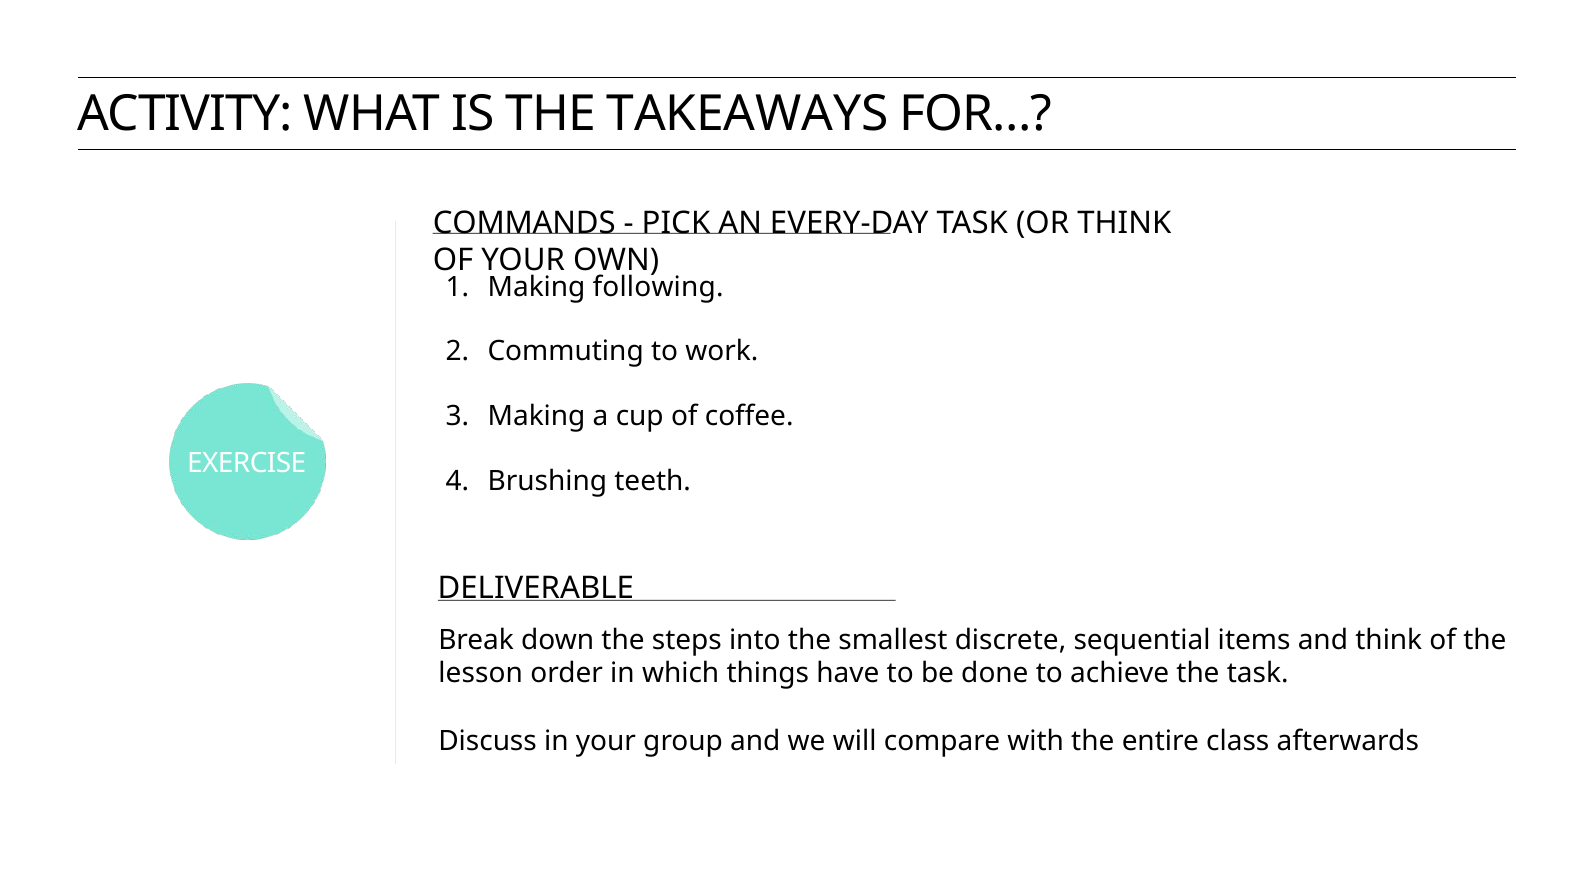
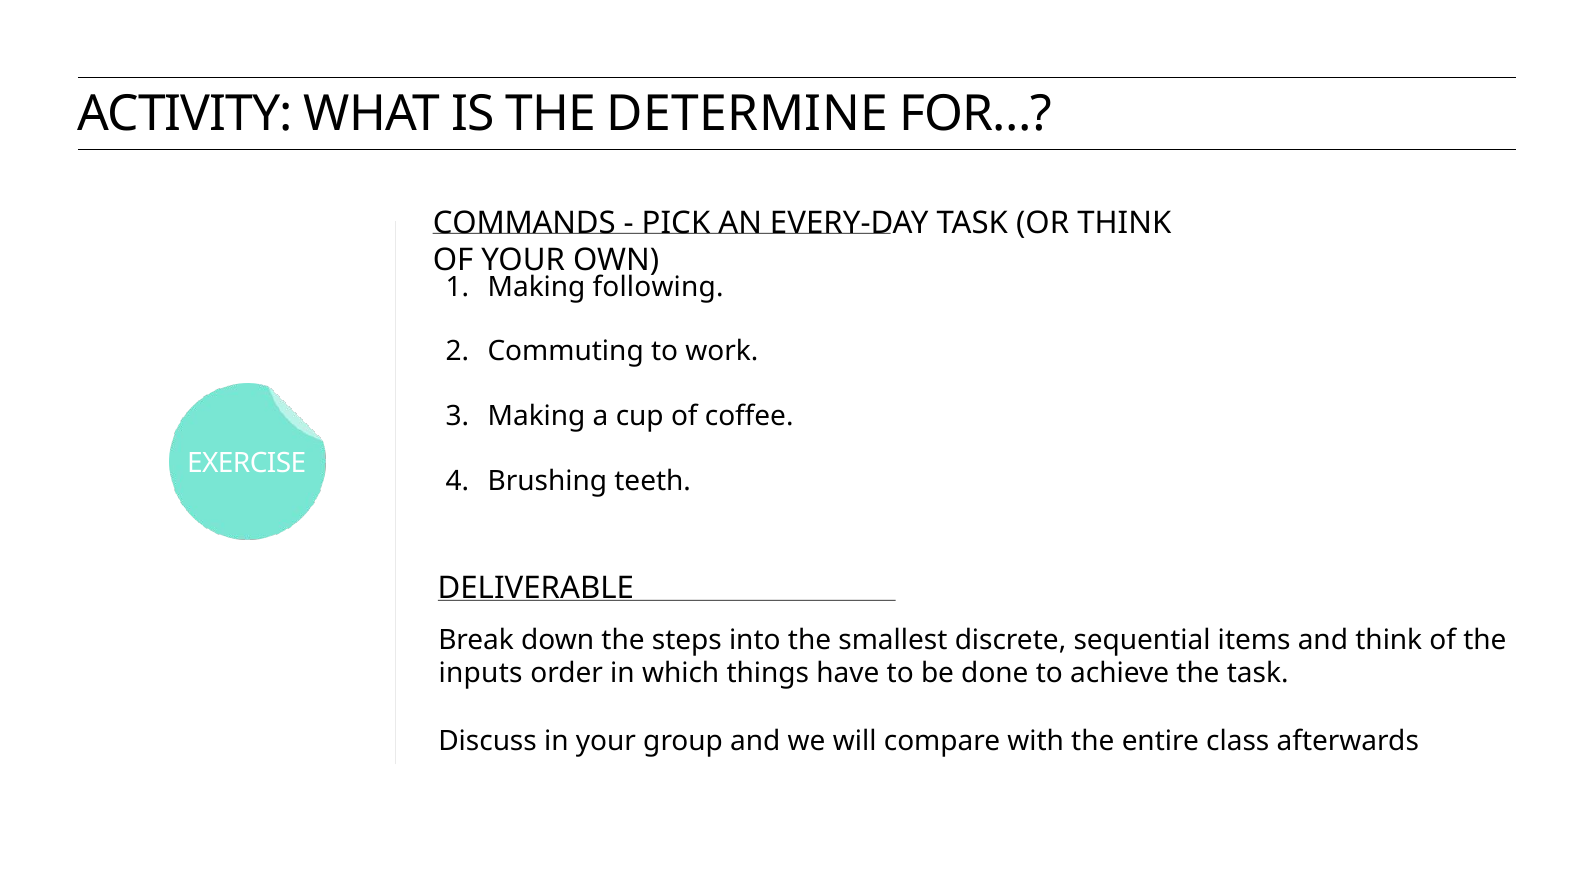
TAKEAWAYS: TAKEAWAYS -> DETERMINE (747, 114)
lesson: lesson -> inputs (481, 674)
